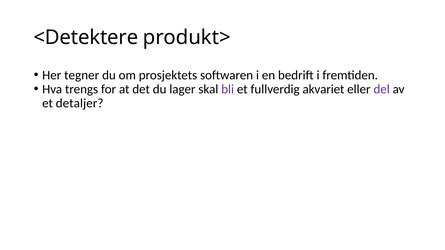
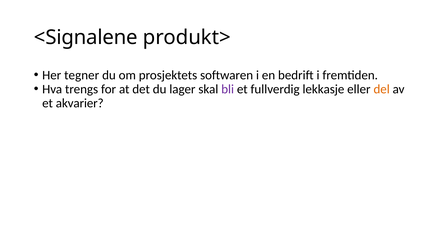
<Detektere: <Detektere -> <Signalene (86, 37)
akvariet: akvariet -> lekkasje (323, 89)
del colour: purple -> orange (382, 89)
detaljer: detaljer -> akvarier (80, 103)
